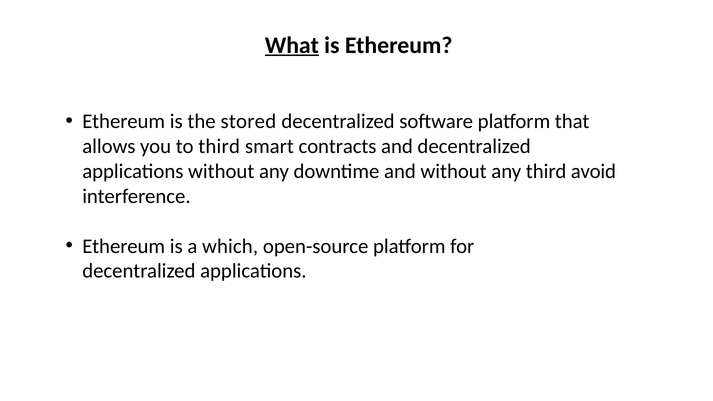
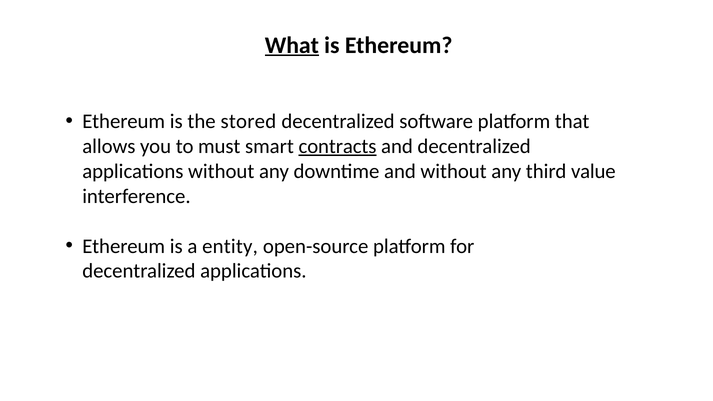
to third: third -> must (219, 146)
contracts underline: none -> present (338, 146)
avoid: avoid -> value (593, 171)
which: which -> entity (230, 246)
